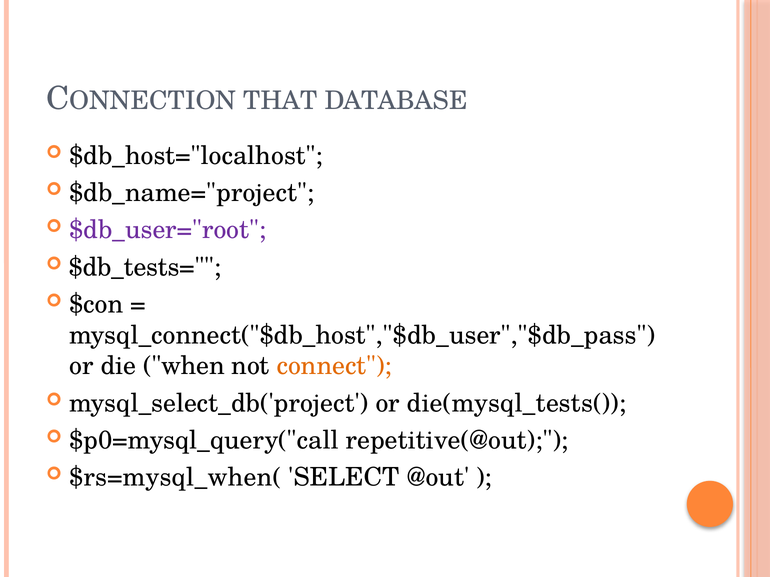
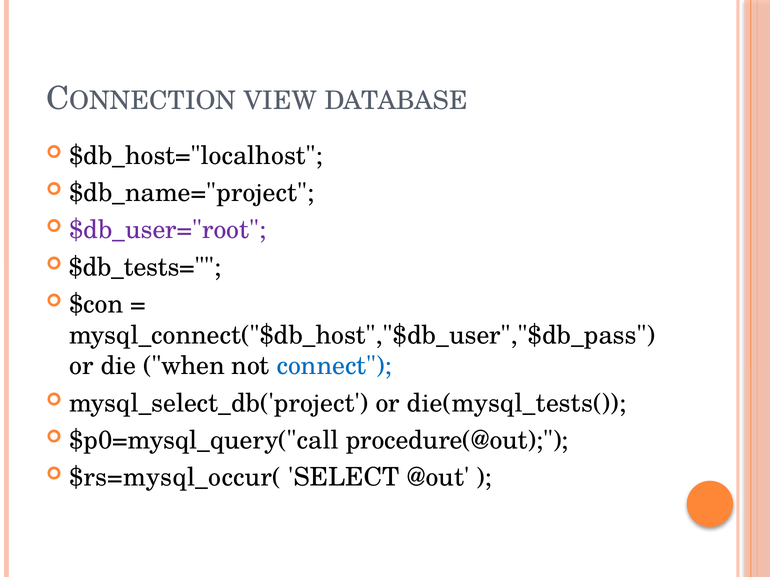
THAT: THAT -> VIEW (280, 101)
connect colour: orange -> blue (334, 366)
repetitive(@out: repetitive(@out -> procedure(@out (457, 441)
$rs=mysql_when(: $rs=mysql_when( -> $rs=mysql_occur( (175, 478)
